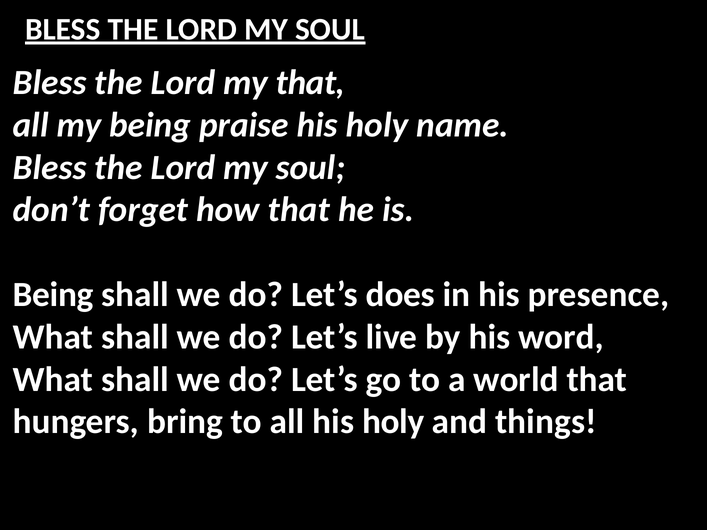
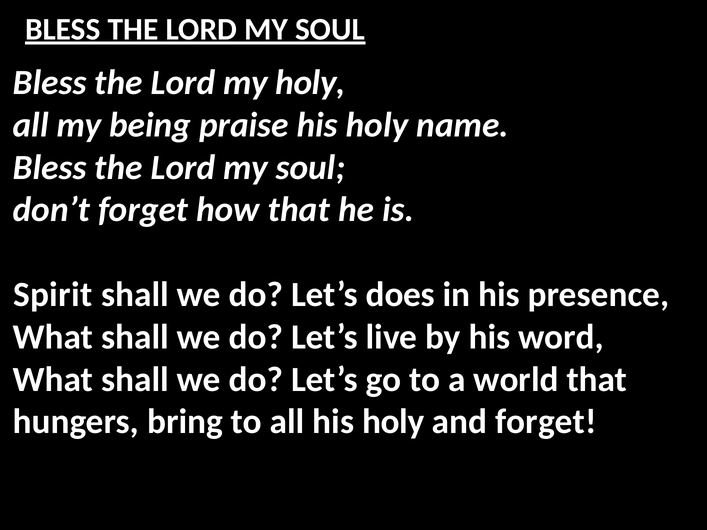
my that: that -> holy (310, 83)
Being: Being -> Spirit (53, 295)
and things: things -> forget (546, 422)
